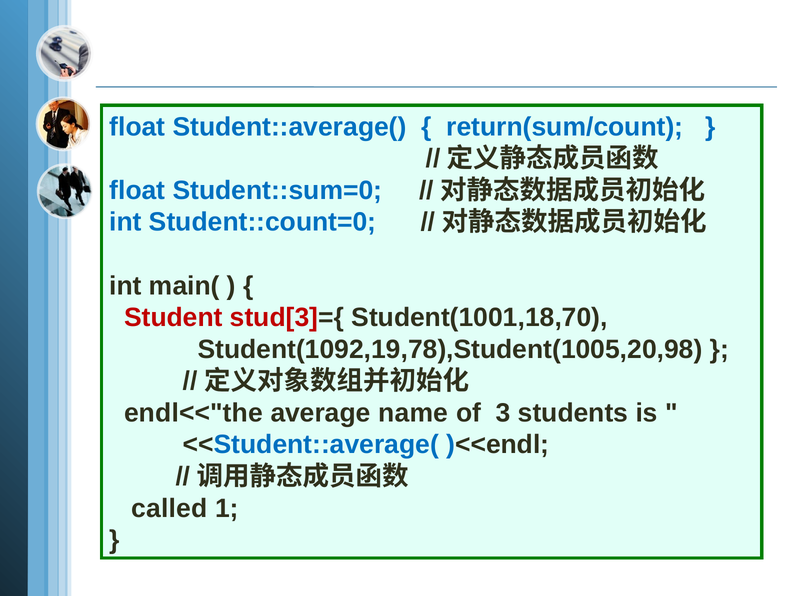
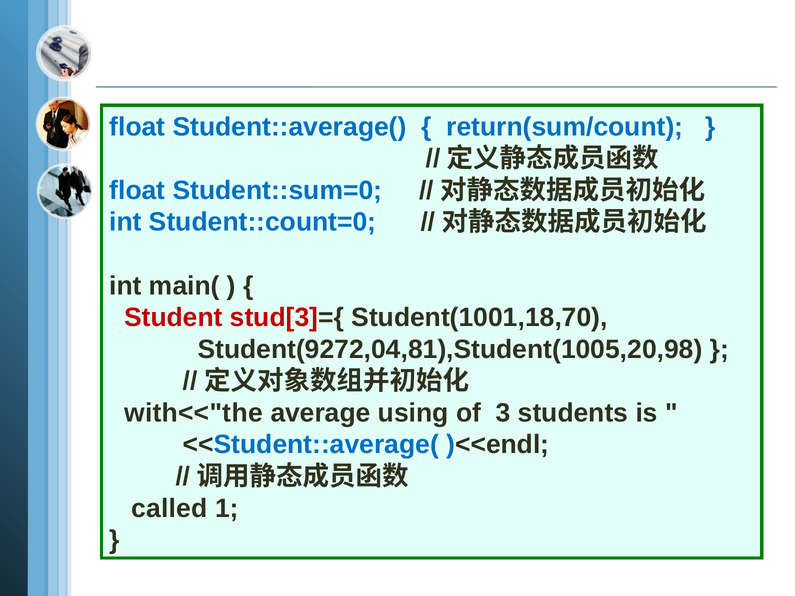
Student(1092,19,78),Student(1005,20,98: Student(1092,19,78),Student(1005,20,98 -> Student(9272,04,81),Student(1005,20,98 (450, 350)
endl<<"the: endl<<"the -> with<<"the (193, 413)
name: name -> using (413, 413)
